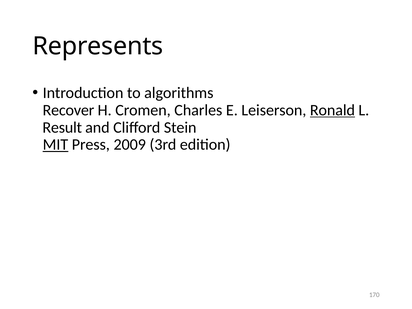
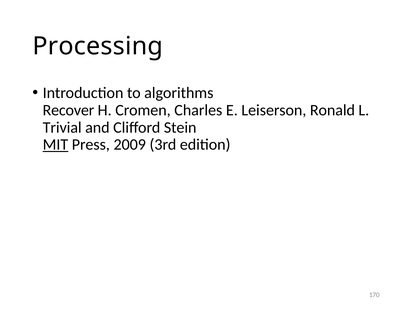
Represents: Represents -> Processing (98, 46)
Ronald underline: present -> none (332, 110)
Result: Result -> Trivial (62, 127)
